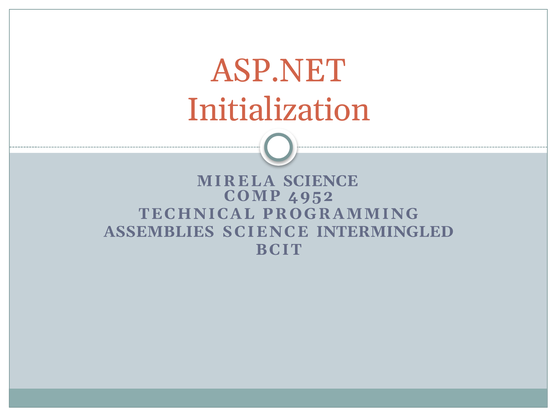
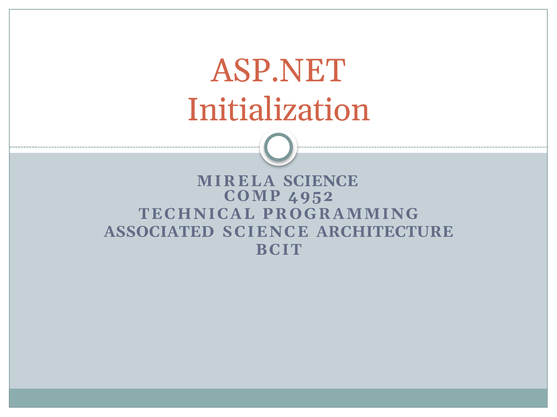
ASSEMBLIES: ASSEMBLIES -> ASSOCIATED (159, 232)
INTERMINGLED: INTERMINGLED -> ARCHITECTURE (385, 232)
